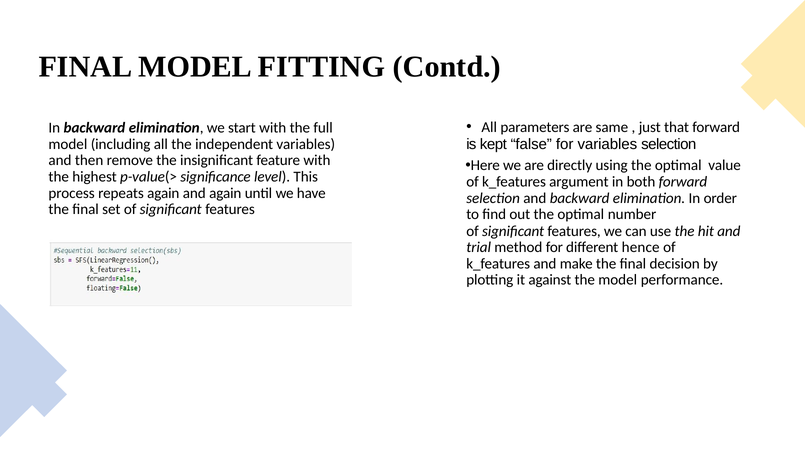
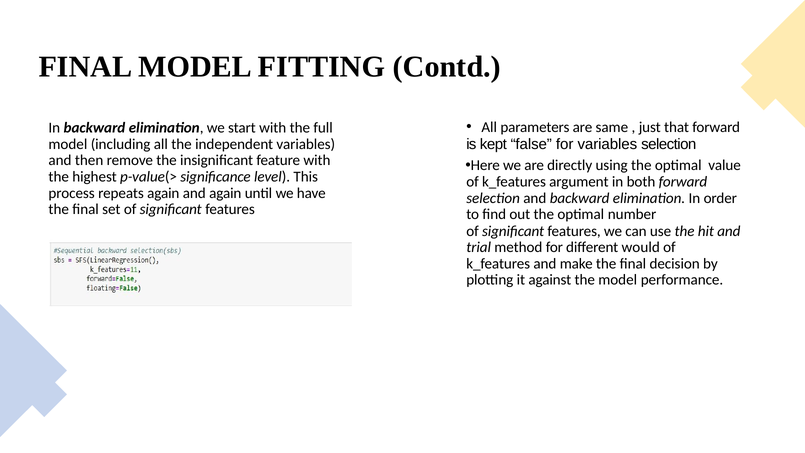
hence: hence -> would (641, 247)
